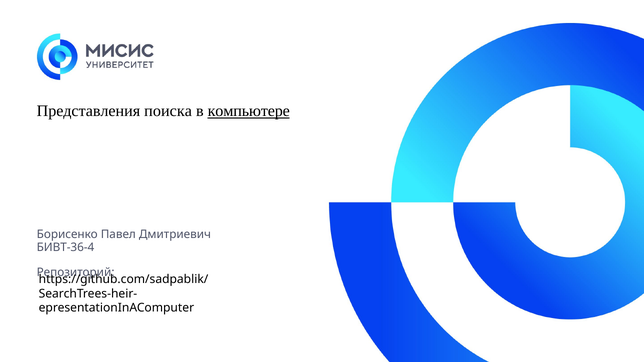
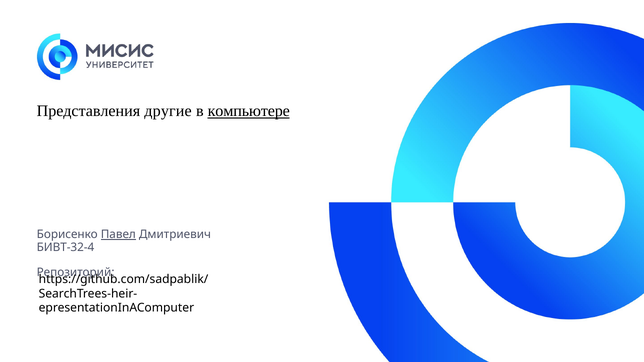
поиска: поиска -> другие (168, 111)
Павел underline: none -> present (118, 235)
БИВТ-36-4: БИВТ-36-4 -> БИВТ-32-4 (65, 247)
